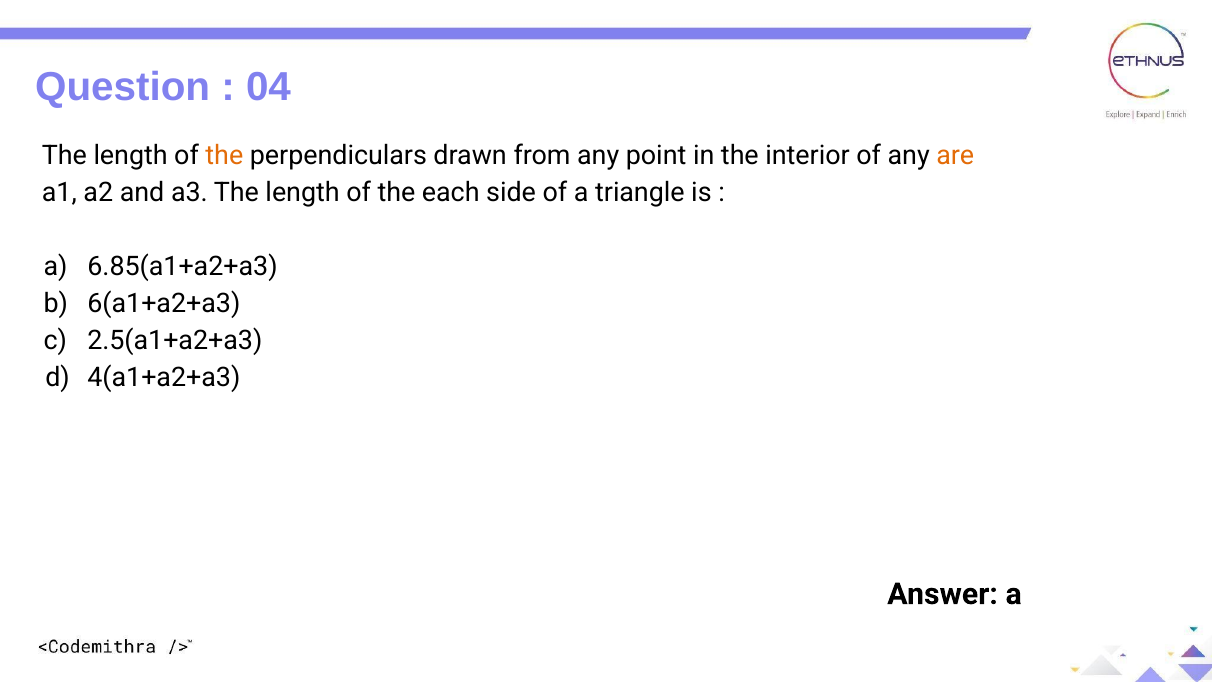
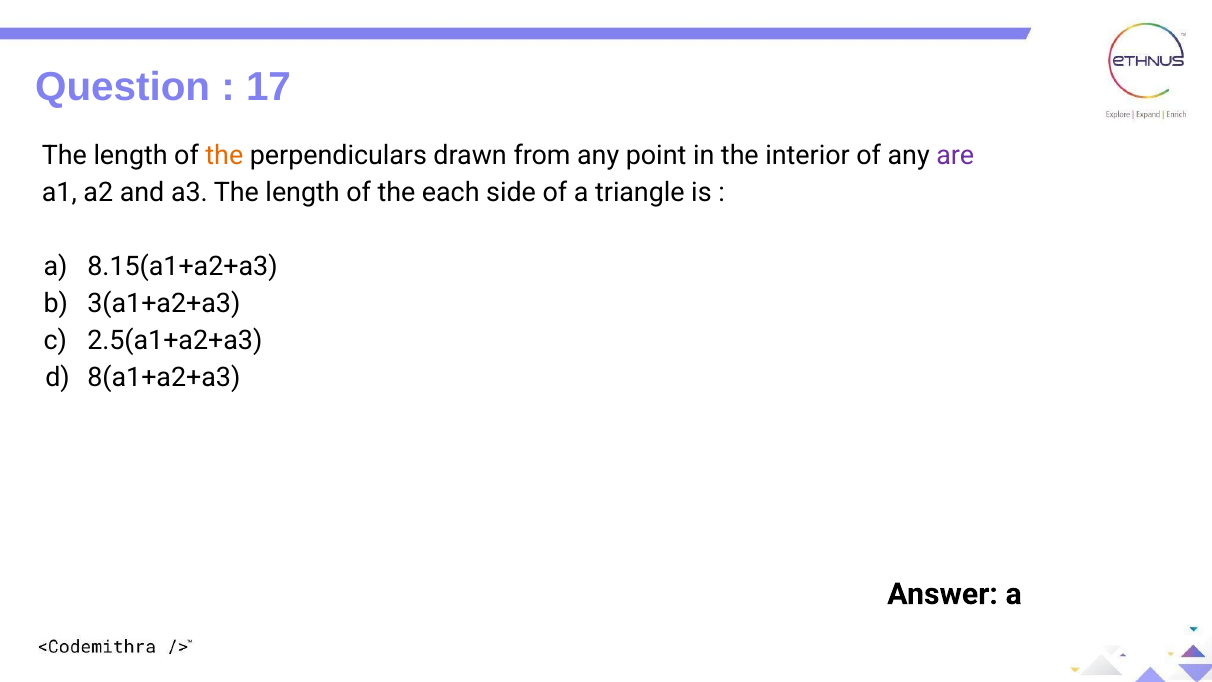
04: 04 -> 17 (268, 87)
are colour: orange -> purple (955, 155)
6.85(a1+a2+a3: 6.85(a1+a2+a3 -> 8.15(a1+a2+a3 (183, 266)
6(a1+a2+a3: 6(a1+a2+a3 -> 3(a1+a2+a3 (164, 304)
4(a1+a2+a3: 4(a1+a2+a3 -> 8(a1+a2+a3 (164, 378)
